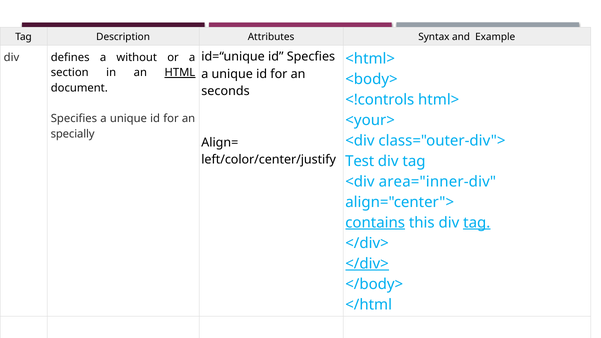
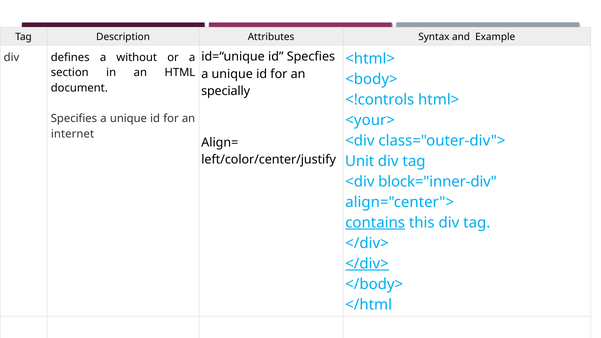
HTML underline: present -> none (180, 73)
seconds: seconds -> specially (226, 91)
specially: specially -> internet (73, 134)
Test: Test -> Unit (360, 161)
area="inner-div: area="inner-div -> block="inner-div (438, 182)
tag underline: present -> none (477, 223)
